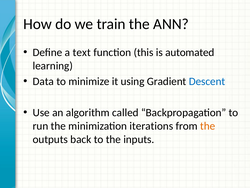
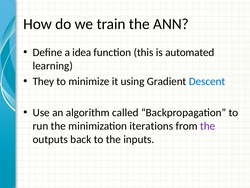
text: text -> idea (82, 52)
Data: Data -> They (43, 81)
the colour: orange -> purple (208, 126)
